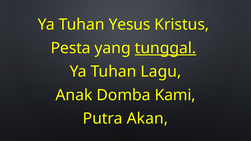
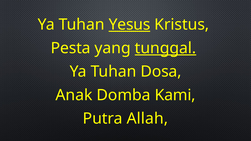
Yesus underline: none -> present (130, 25)
Lagu: Lagu -> Dosa (161, 72)
Akan: Akan -> Allah (147, 119)
